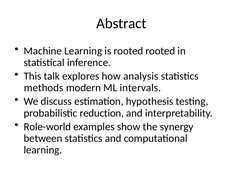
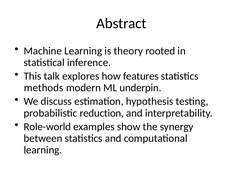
is rooted: rooted -> theory (128, 51)
analysis: analysis -> features (141, 76)
intervals: intervals -> underpin (140, 88)
